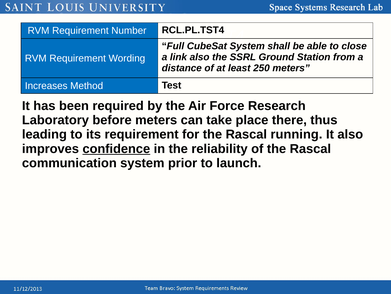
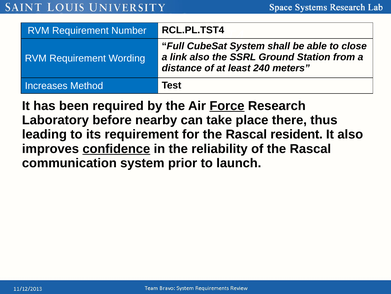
250: 250 -> 240 (261, 68)
Force underline: none -> present (227, 106)
before meters: meters -> nearby (156, 120)
running: running -> resident (297, 134)
